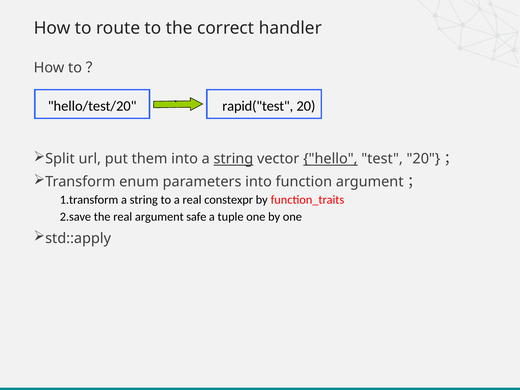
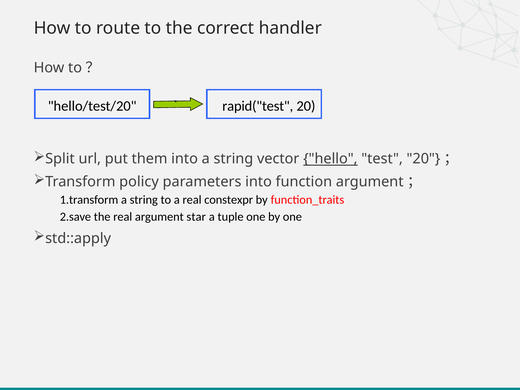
string underline: present -> none (233, 159)
enum: enum -> policy (139, 182)
safe: safe -> star (196, 217)
